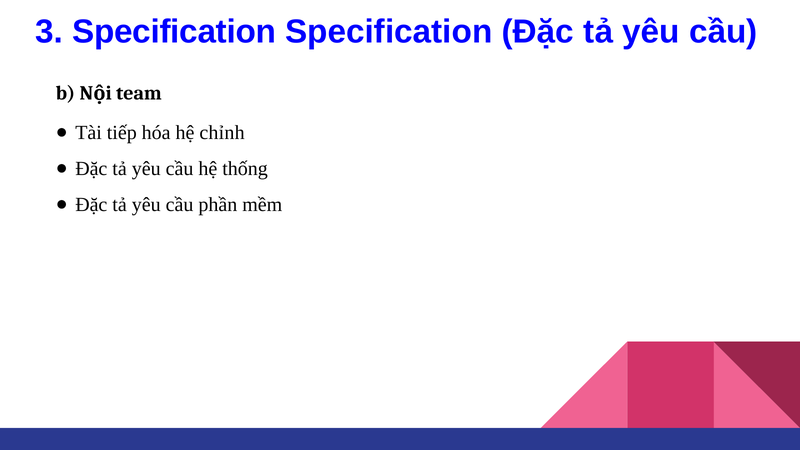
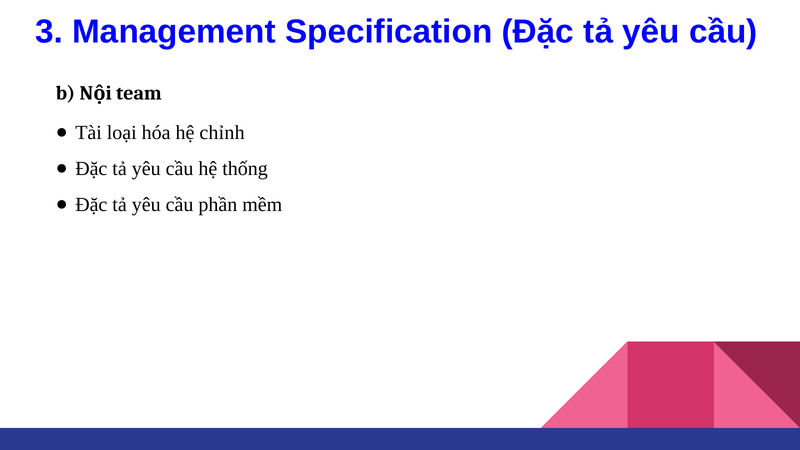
3 Specification: Specification -> Management (174, 32)
tiếp: tiếp -> loại (122, 133)
